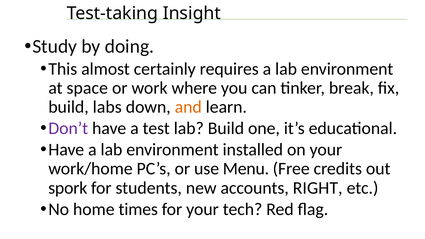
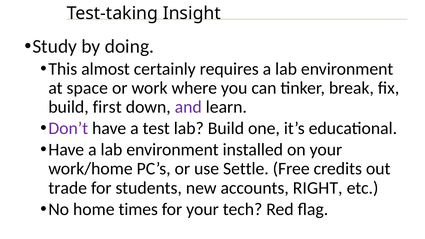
labs: labs -> first (107, 107)
and colour: orange -> purple (188, 107)
Menu: Menu -> Settle (246, 169)
spork: spork -> trade (68, 188)
